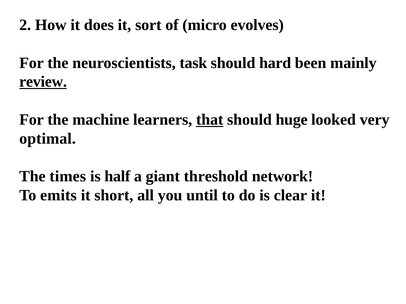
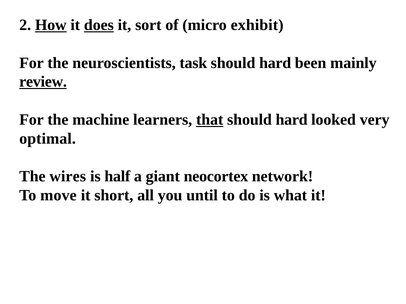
How underline: none -> present (51, 25)
does underline: none -> present (99, 25)
evolves: evolves -> exhibit (257, 25)
huge: huge -> hard (292, 120)
times: times -> wires (68, 177)
threshold: threshold -> neocortex (216, 177)
emits: emits -> move (58, 196)
clear: clear -> what (290, 196)
